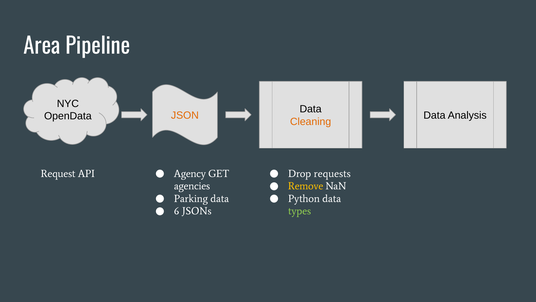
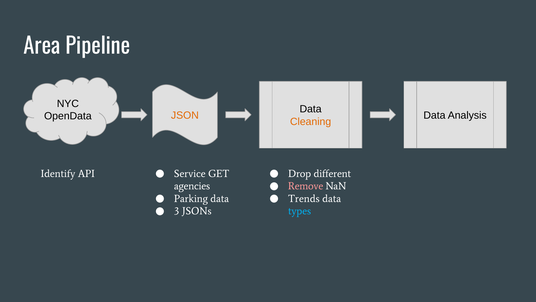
requests: requests -> different (332, 173)
Request: Request -> Identify (58, 173)
Agency: Agency -> Service (190, 173)
Remove colour: yellow -> pink (306, 186)
Python: Python -> Trends (304, 198)
6: 6 -> 3 (177, 211)
types colour: light green -> light blue (300, 211)
